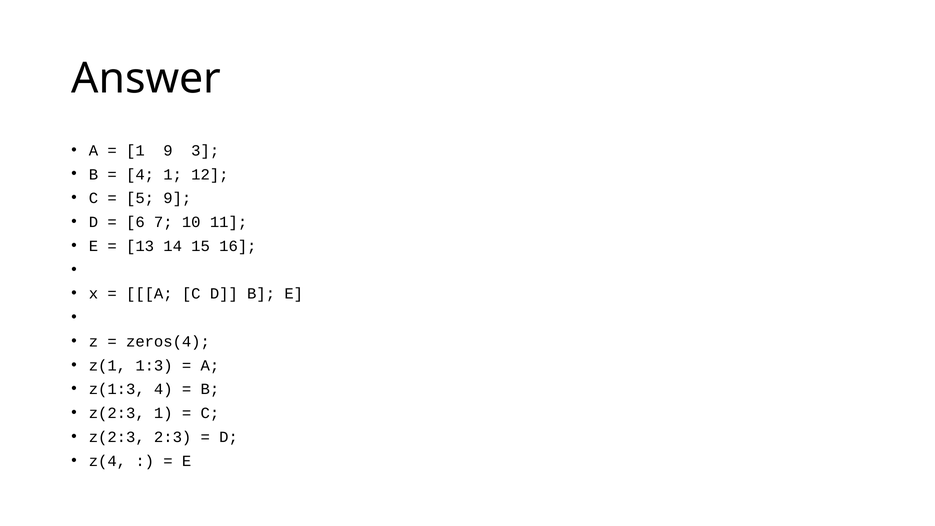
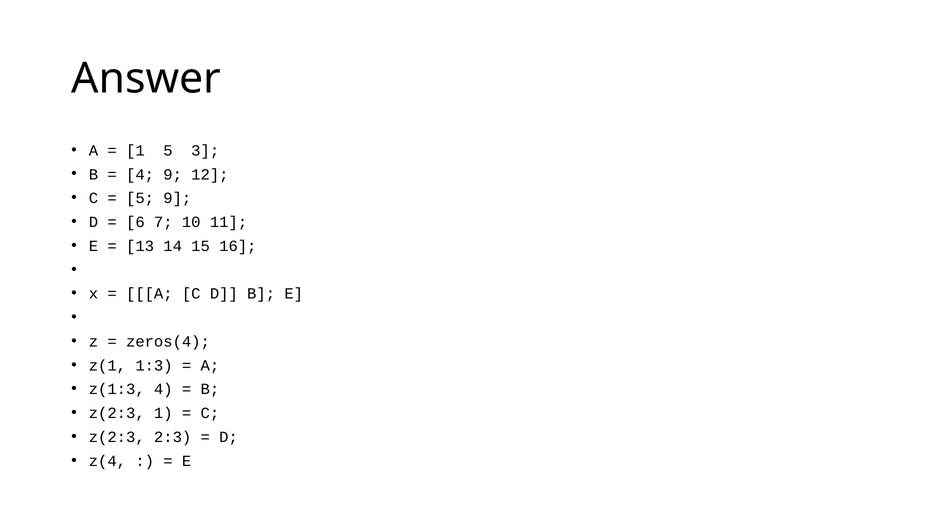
1 9: 9 -> 5 (168, 150)
4 1: 1 -> 9 (173, 174)
